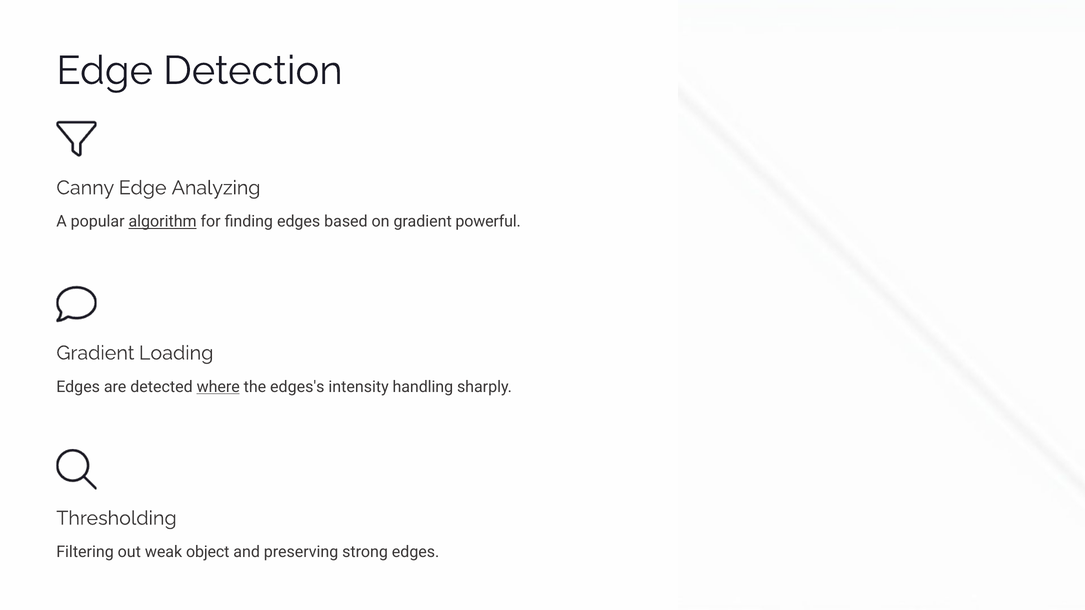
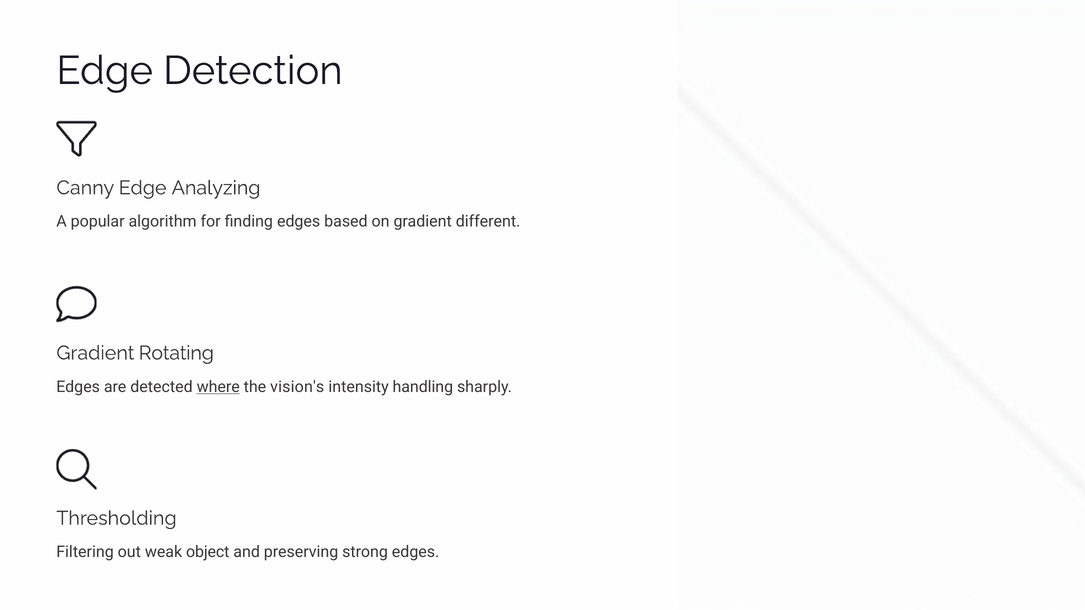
algorithm underline: present -> none (163, 222)
powerful: powerful -> different (488, 222)
Loading: Loading -> Rotating (176, 353)
edges's: edges's -> vision's (297, 387)
